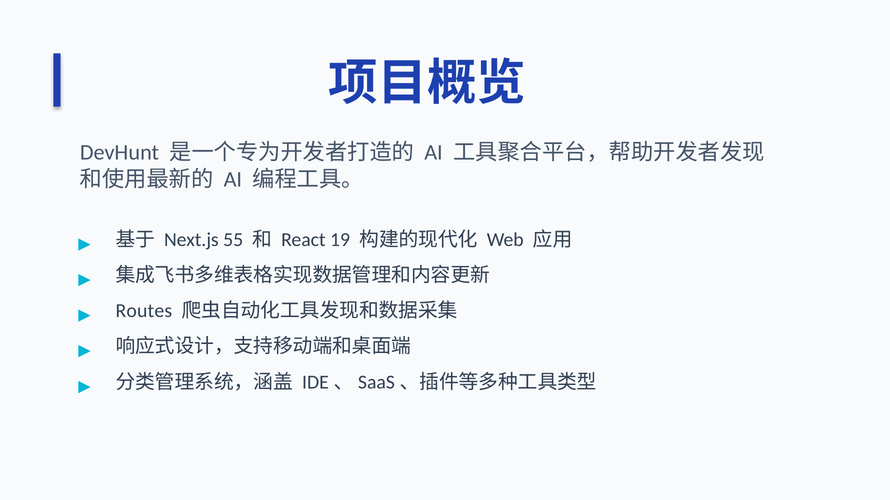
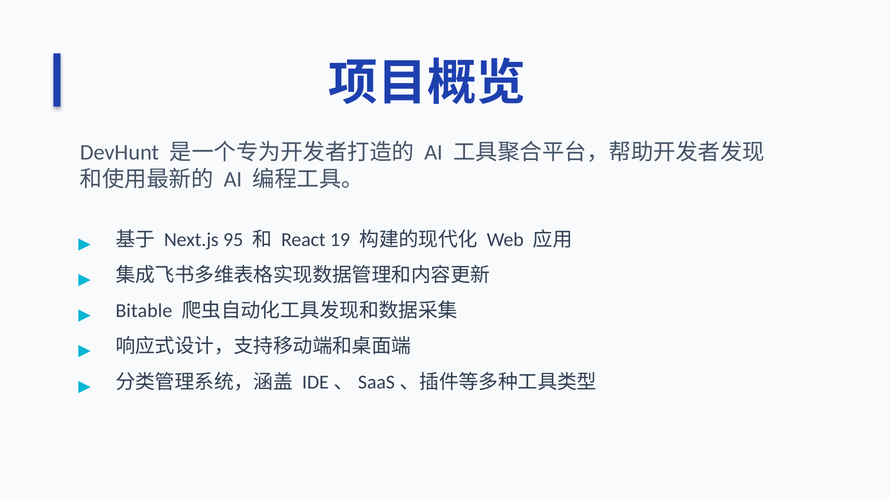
55: 55 -> 95 (233, 240)
Routes: Routes -> Bitable (144, 311)
